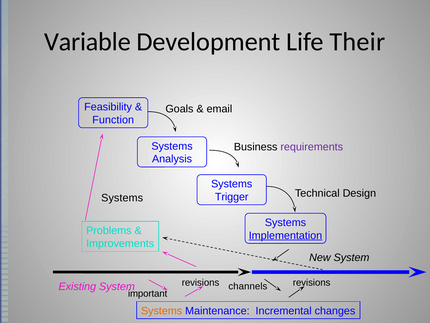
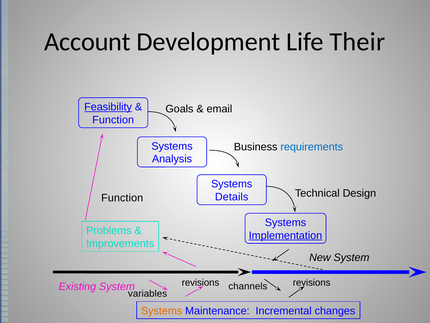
Variable: Variable -> Account (87, 42)
Feasibility underline: none -> present (108, 107)
requirements colour: purple -> blue (312, 147)
Trigger: Trigger -> Details (232, 197)
Systems: Systems -> Function (122, 198)
important: important -> variables (148, 293)
